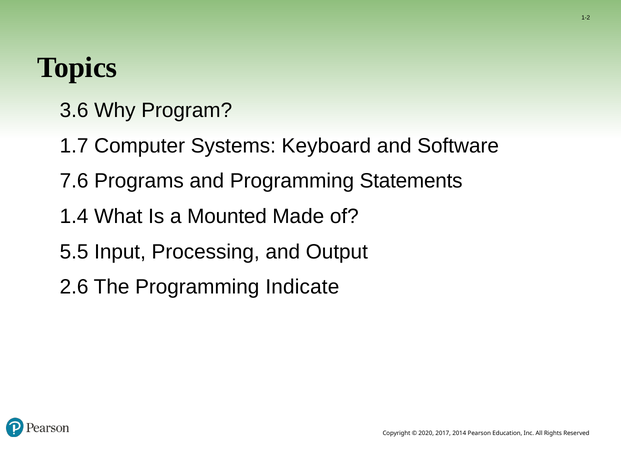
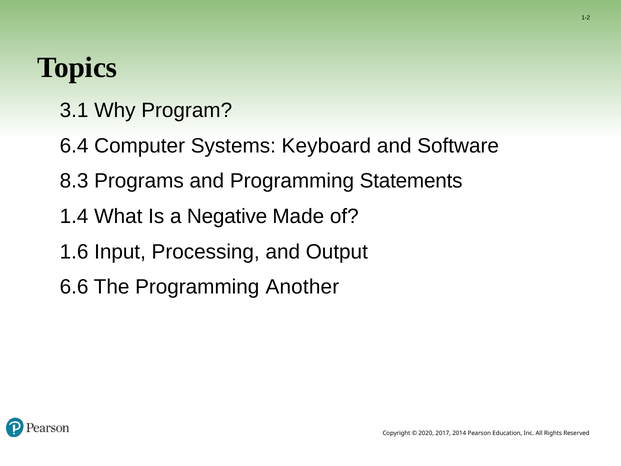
3.6: 3.6 -> 3.1 (74, 110)
1.7: 1.7 -> 6.4 (74, 146)
7.6: 7.6 -> 8.3 (74, 181)
Mounted: Mounted -> Negative (227, 216)
5.5: 5.5 -> 1.6 (74, 252)
2.6: 2.6 -> 6.6 (74, 287)
Indicate: Indicate -> Another (302, 287)
